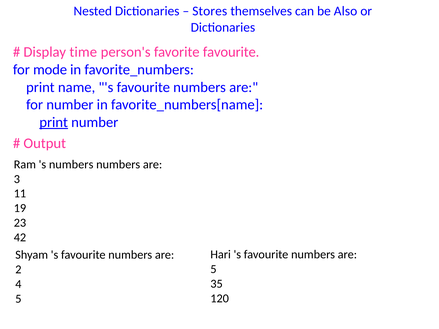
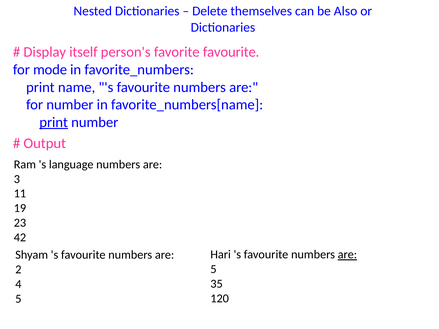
Stores: Stores -> Delete (210, 11)
time: time -> itself (83, 52)
s numbers: numbers -> language (71, 165)
are underline: none -> present (347, 255)
